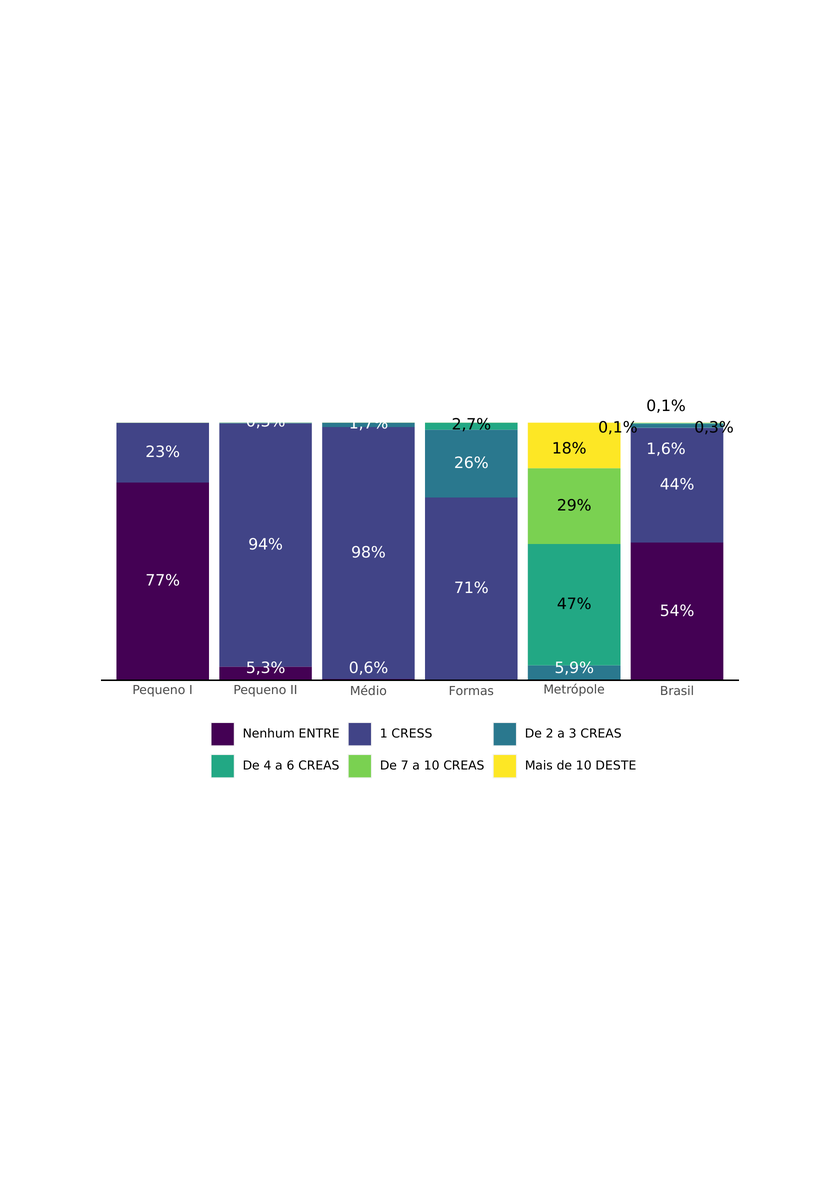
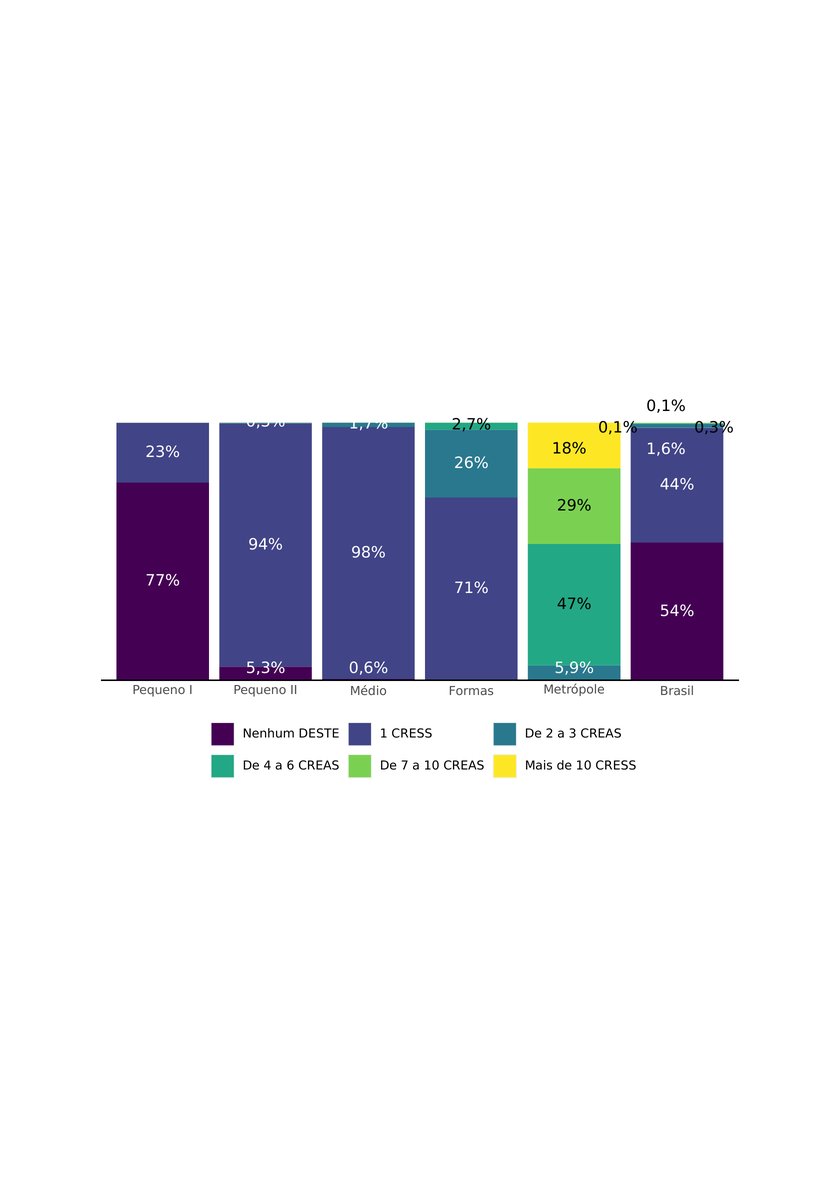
ENTRE: ENTRE -> DESTE (319, 733)
10 DESTE: DESTE -> CRESS (616, 765)
